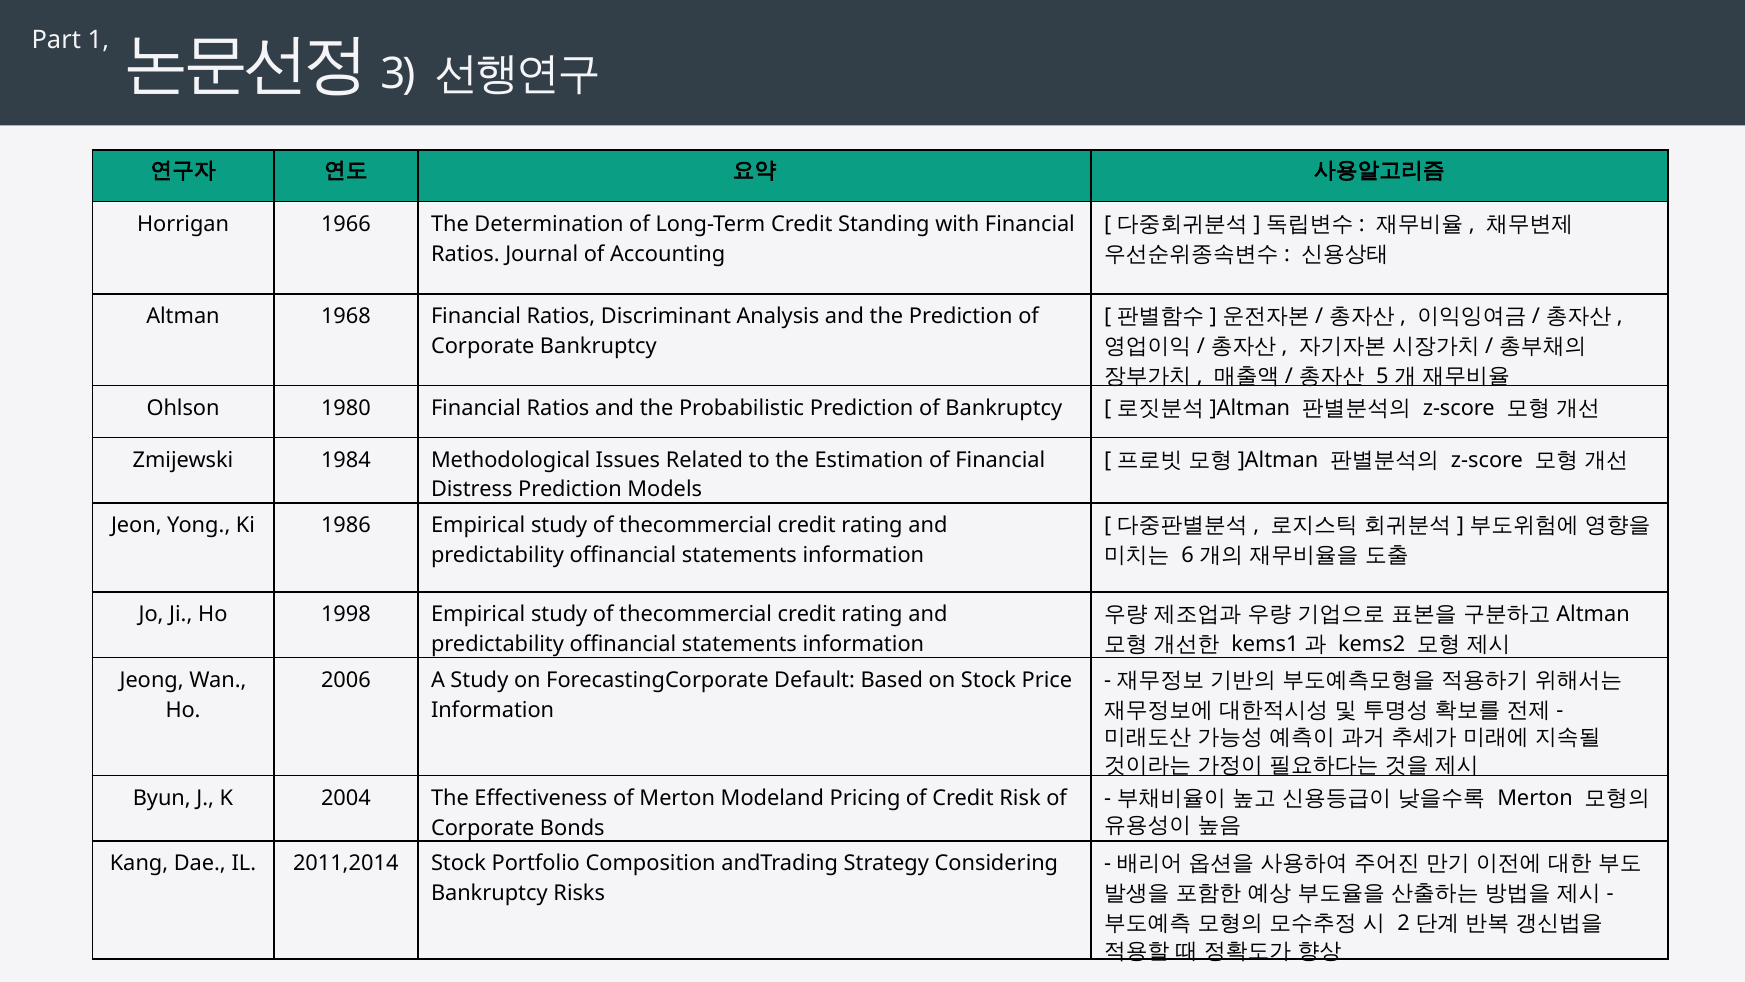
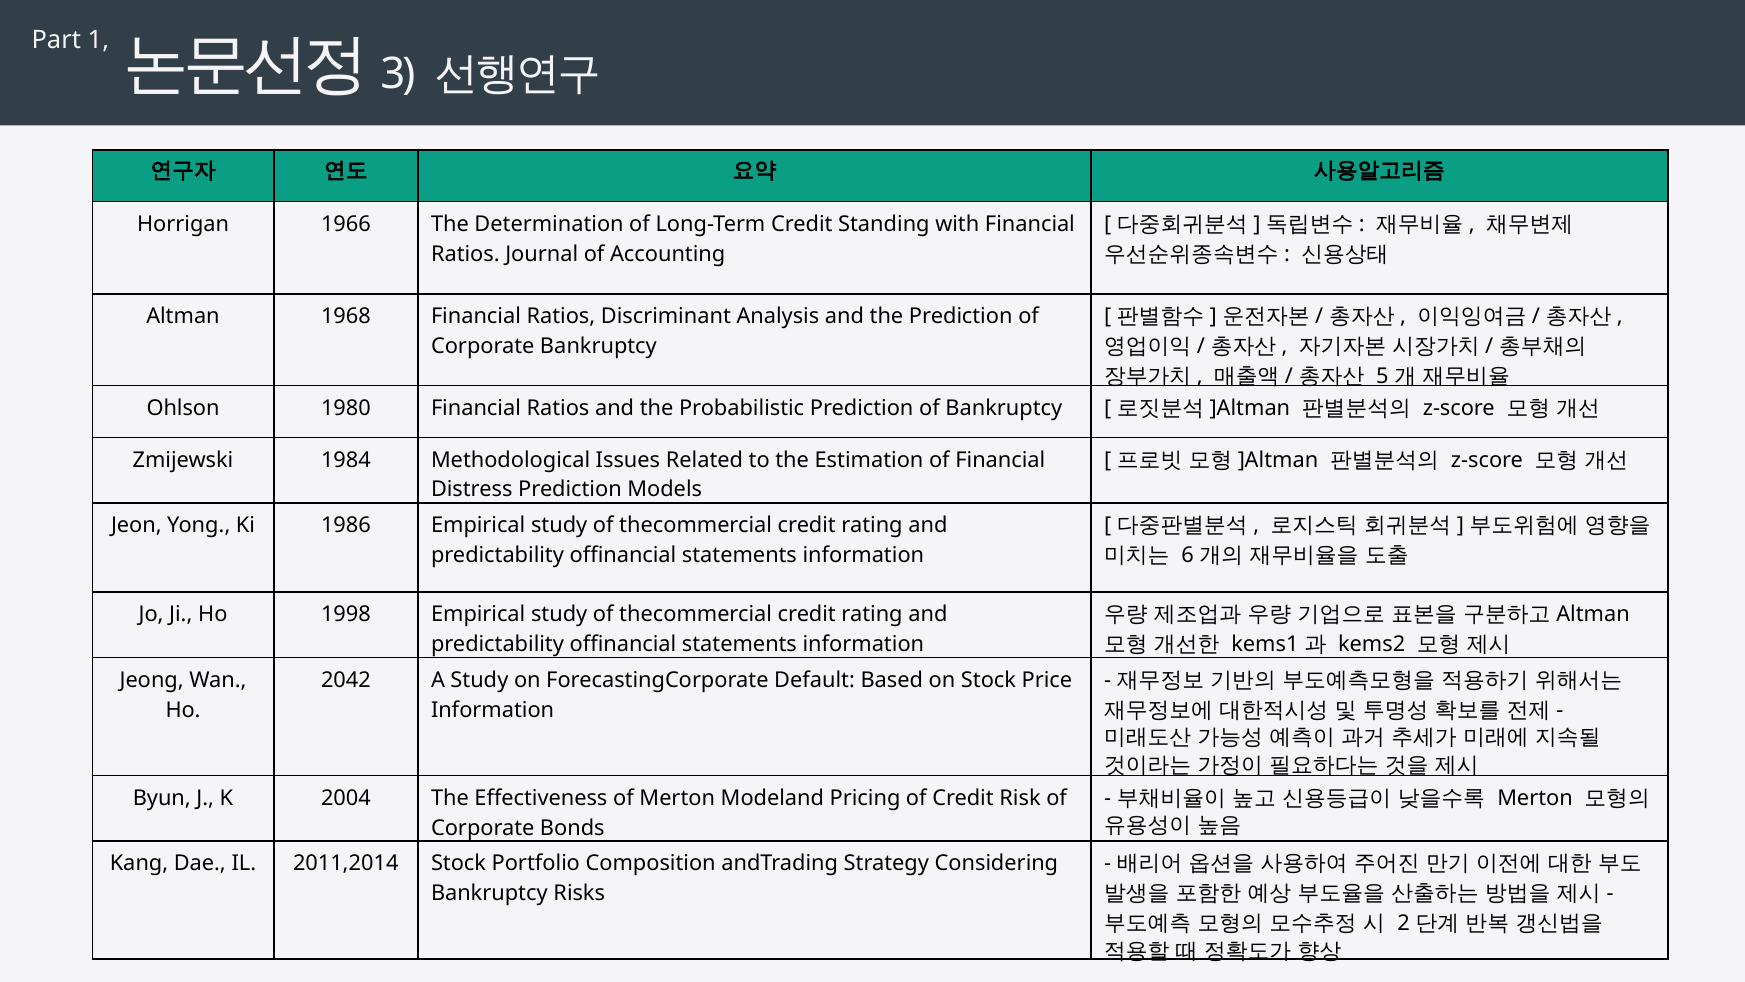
2006: 2006 -> 2042 (346, 680)
